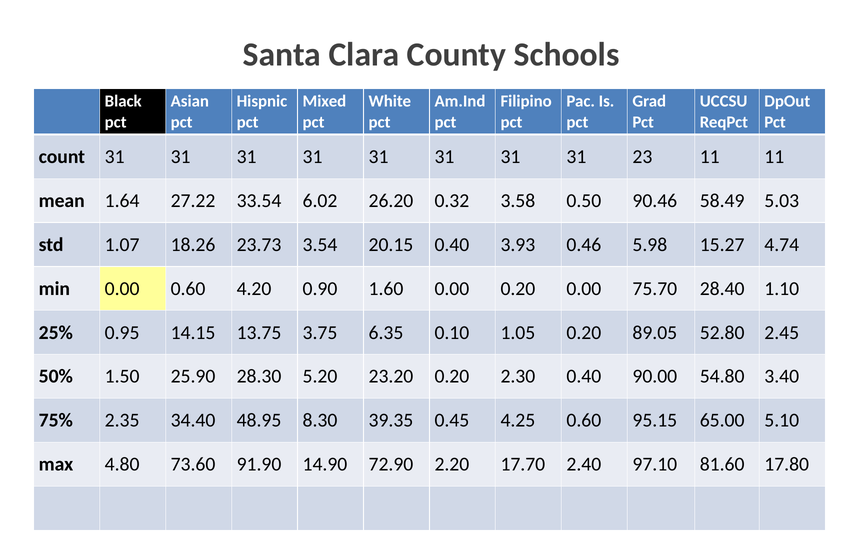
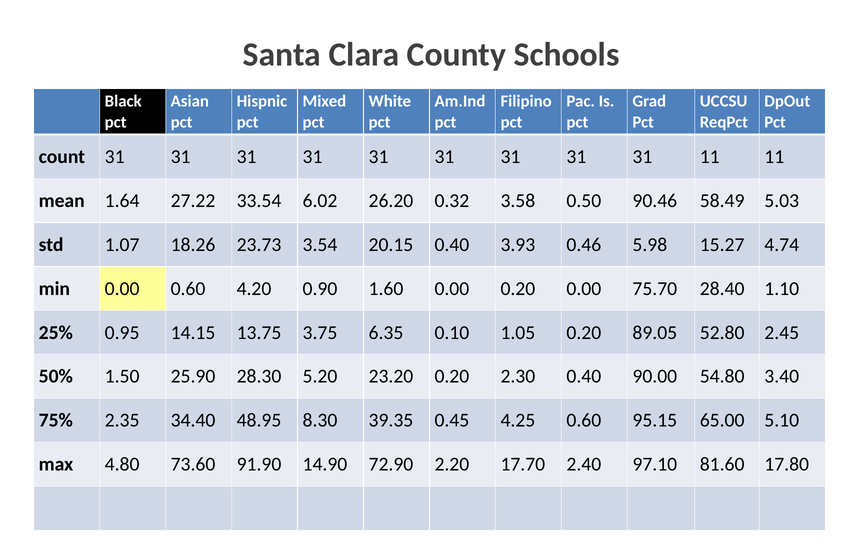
23: 23 -> 31 (642, 157)
